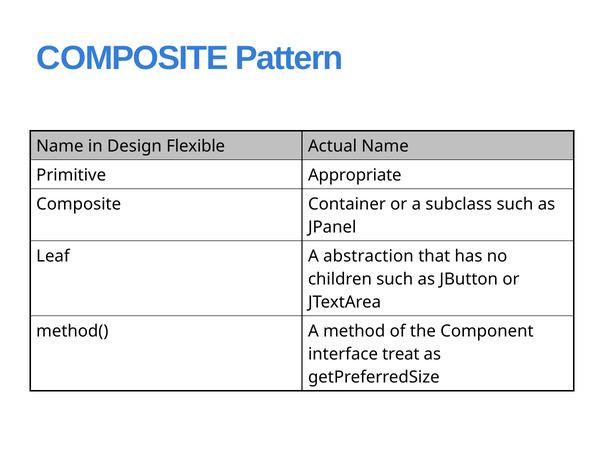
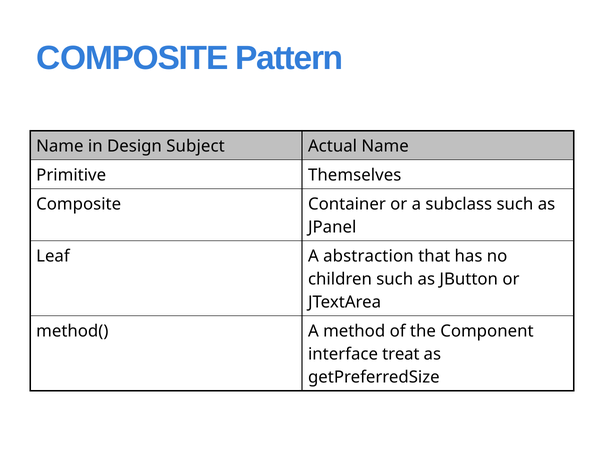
Flexible: Flexible -> Subject (196, 146)
Appropriate: Appropriate -> Themselves (355, 175)
